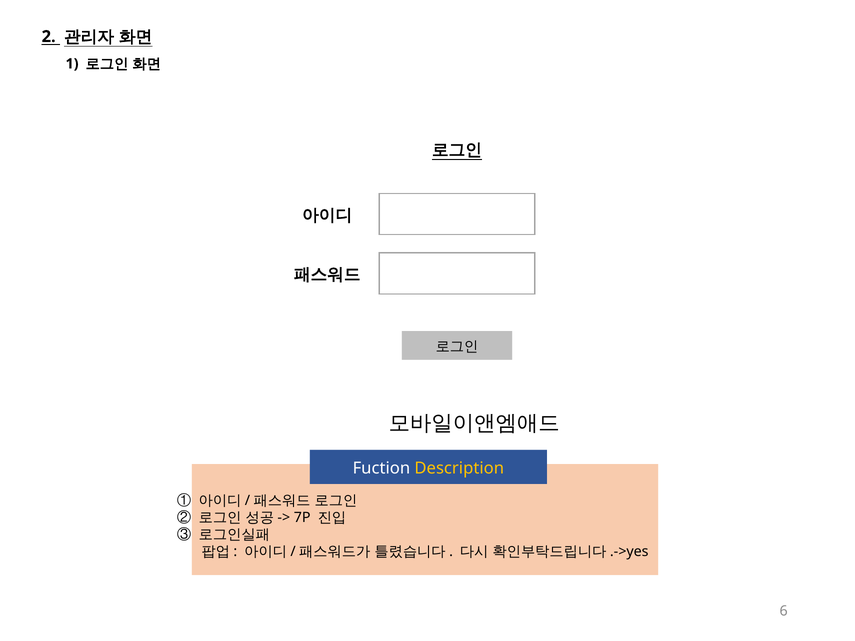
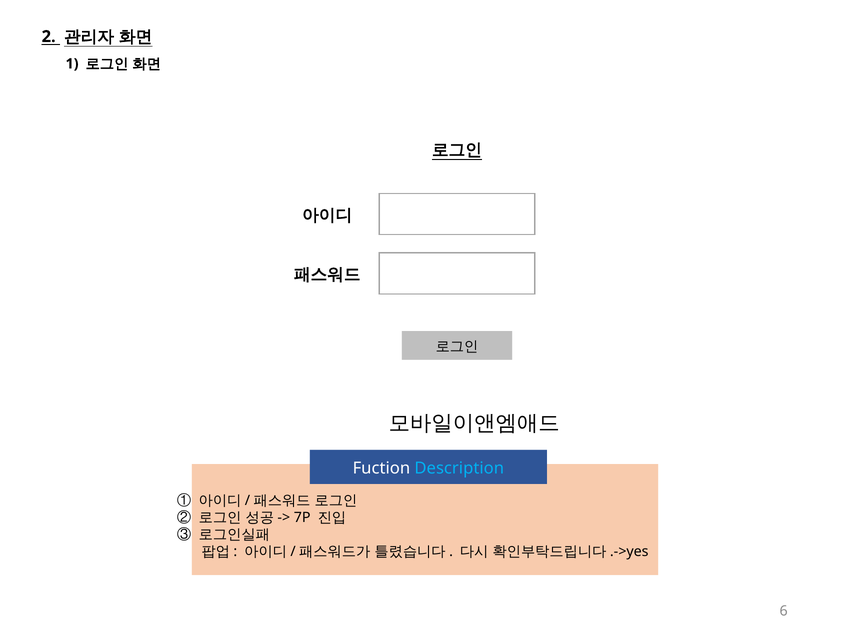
Description colour: yellow -> light blue (459, 468)
